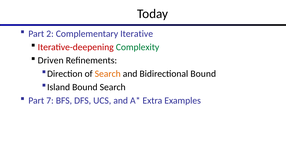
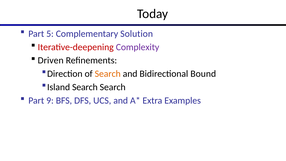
2: 2 -> 5 (50, 34)
Iterative: Iterative -> Solution (137, 34)
Complexity colour: green -> purple (138, 47)
Island Bound: Bound -> Search (85, 87)
7: 7 -> 9 (50, 100)
